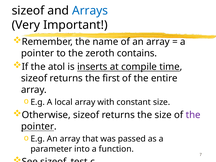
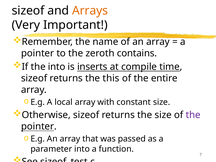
Arrays colour: blue -> orange (90, 11)
the atol: atol -> into (57, 67)
first: first -> this (111, 78)
